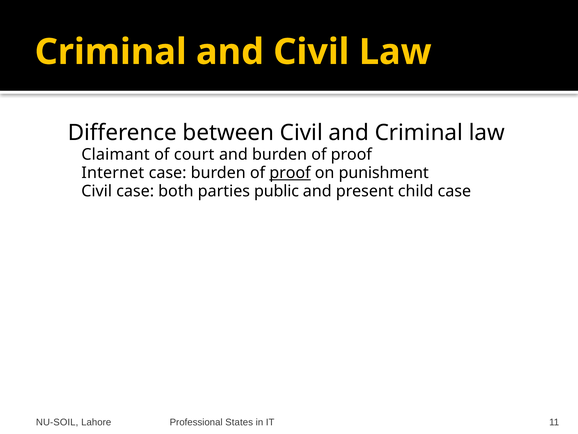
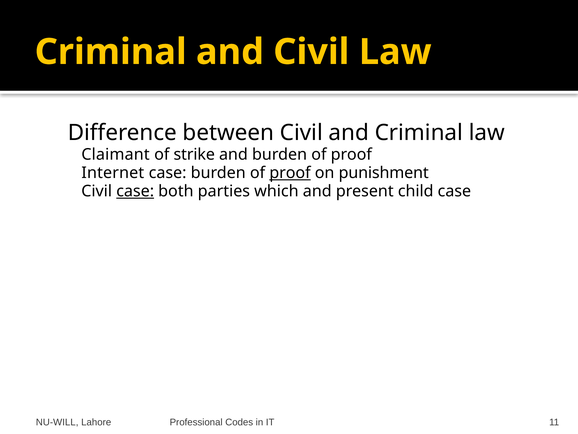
court: court -> strike (194, 154)
case underline: none -> present (135, 191)
public: public -> which (276, 191)
NU-SOIL: NU-SOIL -> NU-WILL (57, 422)
States: States -> Codes (239, 422)
